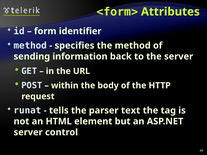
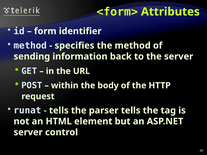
parser text: text -> tells (131, 111)
